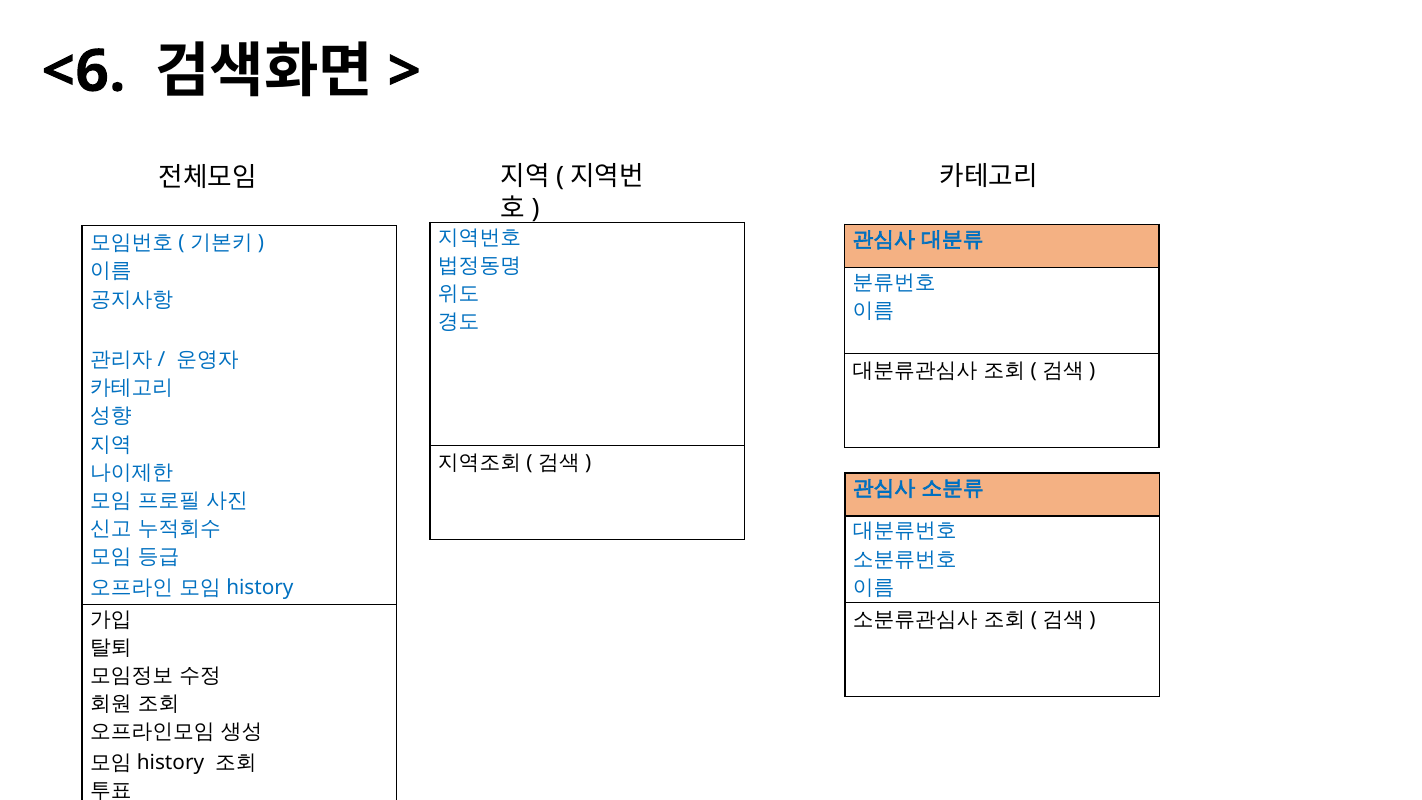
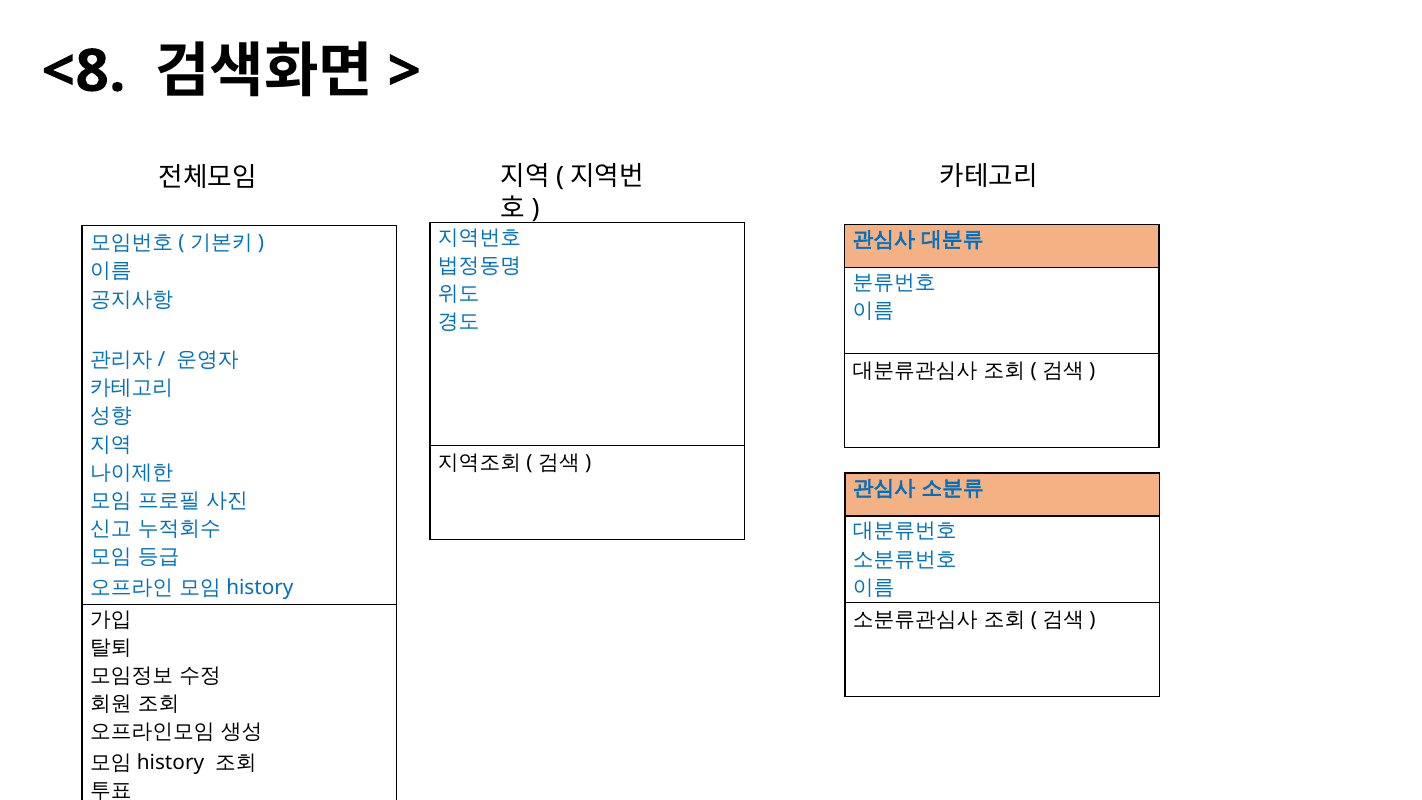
<6: <6 -> <8 (84, 71)
